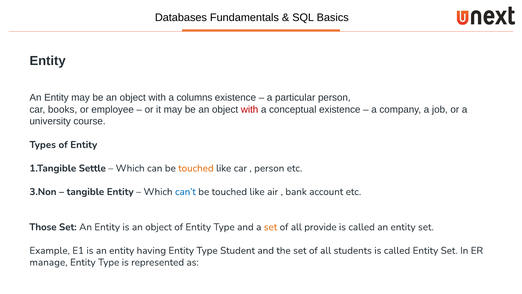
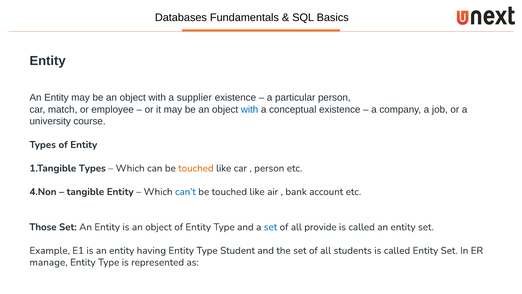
columns: columns -> supplier (194, 98)
books: books -> match (63, 109)
with colour: red -> blue (250, 109)
1.Tangible Settle: Settle -> Types (92, 168)
3.Non: 3.Non -> 4.Non (43, 192)
set colour: orange -> blue (270, 227)
